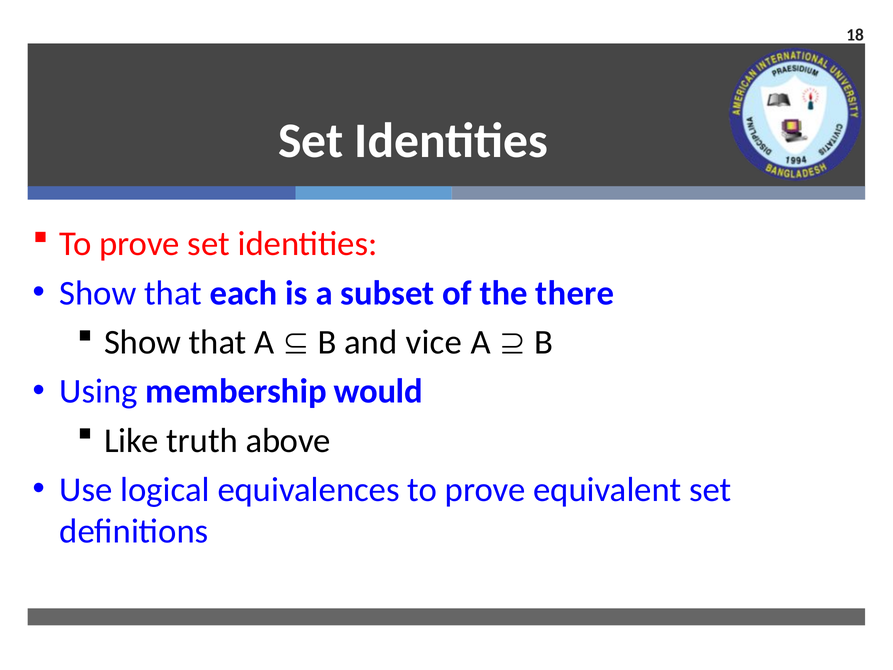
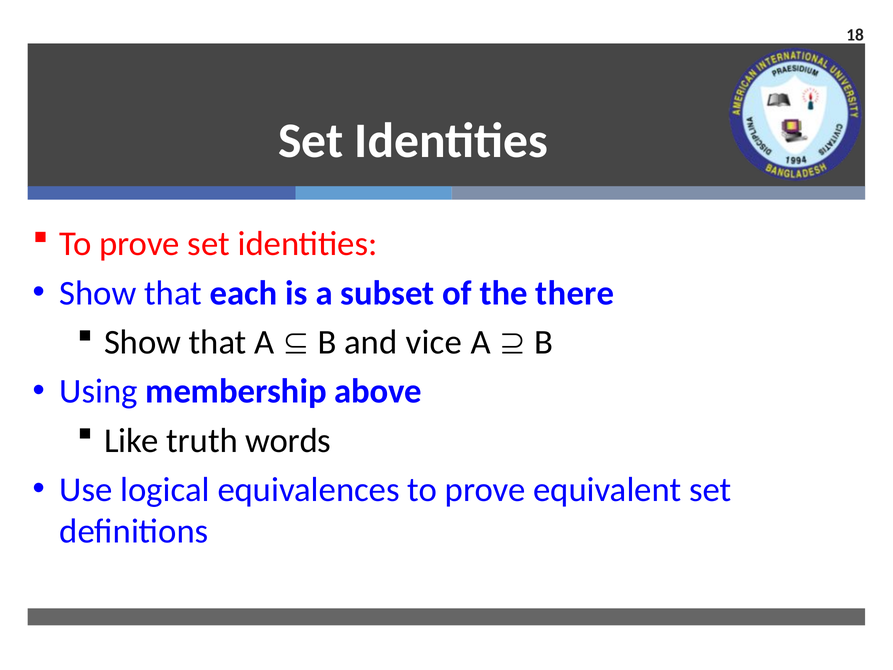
would: would -> above (378, 391)
above: above -> words (288, 440)
